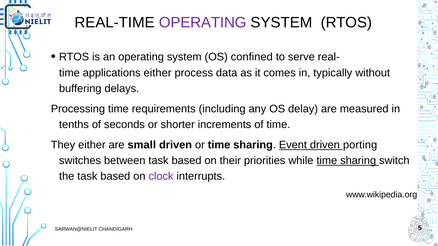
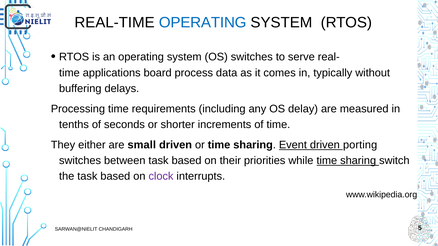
OPERATING colour: purple -> blue (203, 22)
OS confined: confined -> switches (252, 57)
applications either: either -> board (158, 73)
